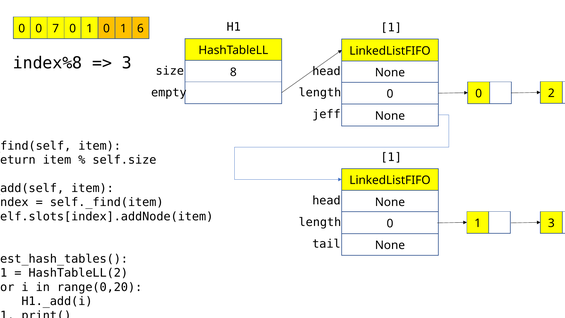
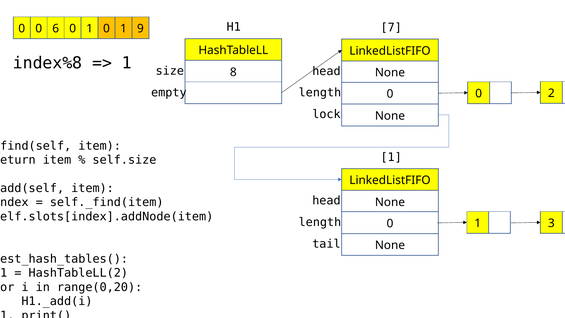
H1 1: 1 -> 7 (391, 28)
7: 7 -> 6 (56, 29)
6: 6 -> 9 (140, 29)
3: 3 -> 1 (127, 63)
jeff: jeff -> lock (326, 114)
